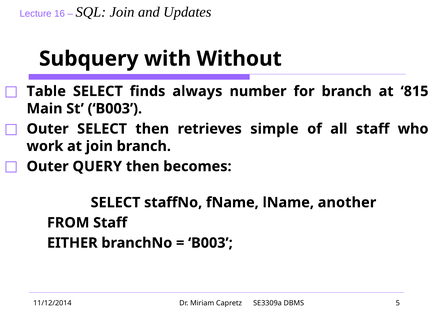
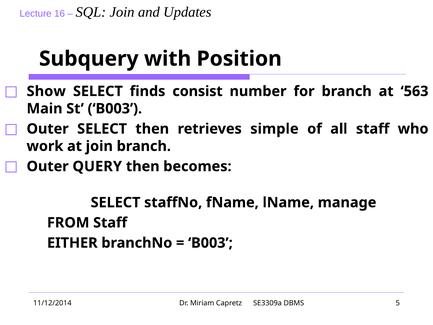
Without: Without -> Position (239, 59)
Table: Table -> Show (46, 91)
always: always -> consist (198, 91)
815: 815 -> 563 (415, 91)
another: another -> manage (347, 202)
